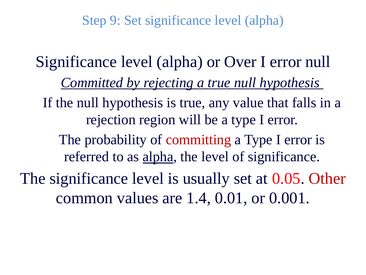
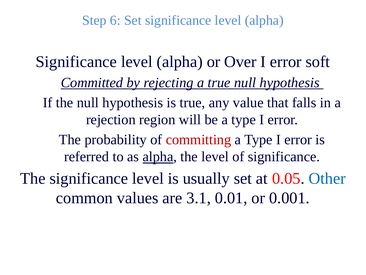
9: 9 -> 6 (115, 20)
error null: null -> soft (318, 62)
Other colour: red -> blue (327, 178)
1.4: 1.4 -> 3.1 (199, 198)
